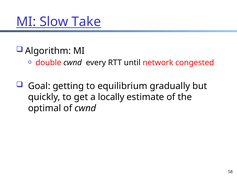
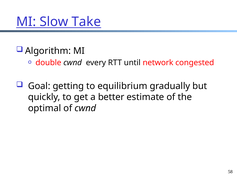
locally: locally -> better (111, 97)
